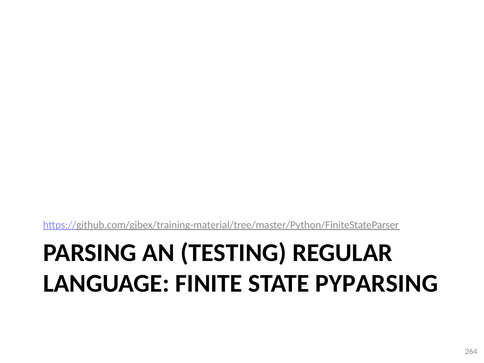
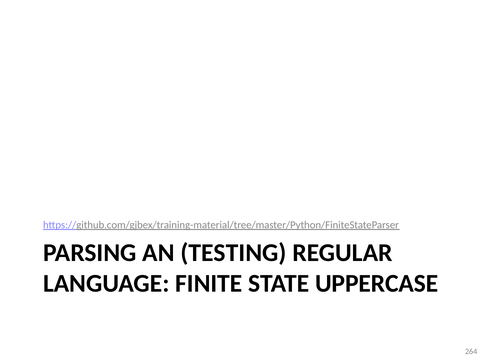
PYPARSING: PYPARSING -> UPPERCASE (377, 283)
